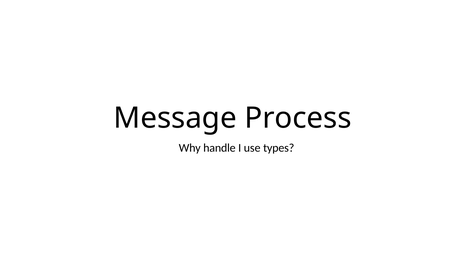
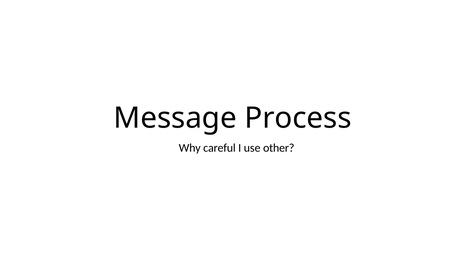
handle: handle -> careful (219, 148)
types: types -> other (279, 148)
